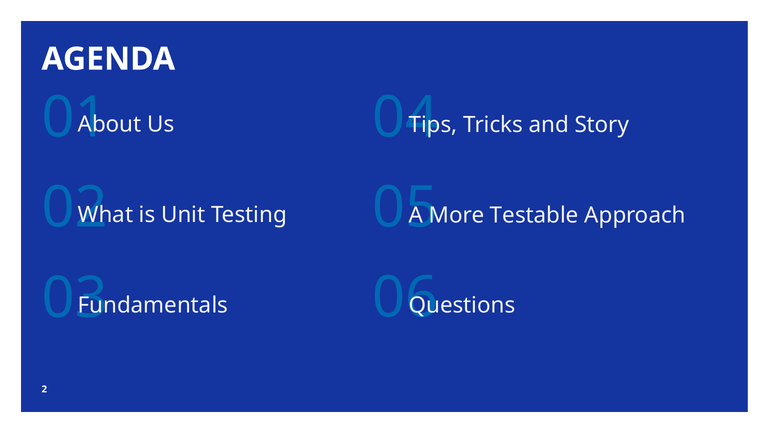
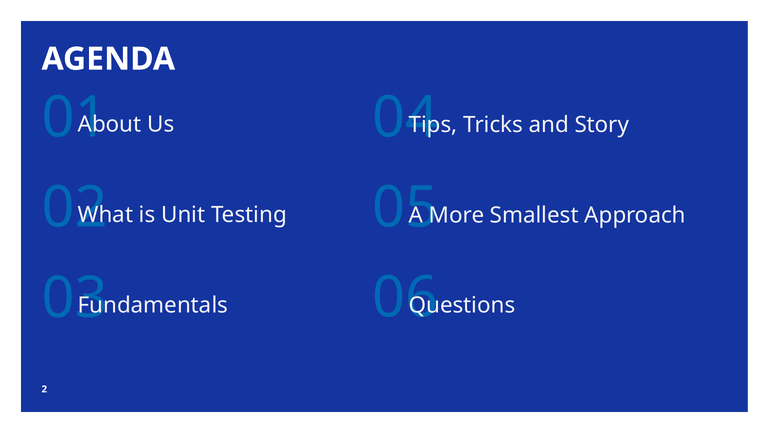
Testable: Testable -> Smallest (534, 215)
